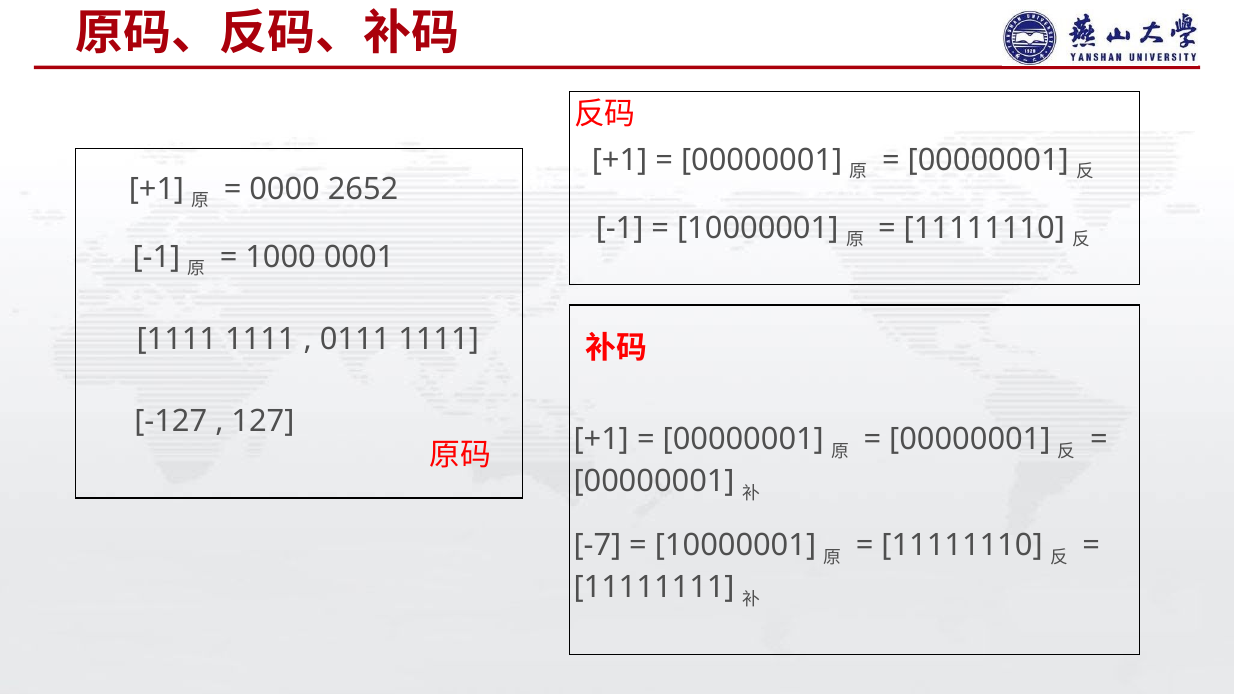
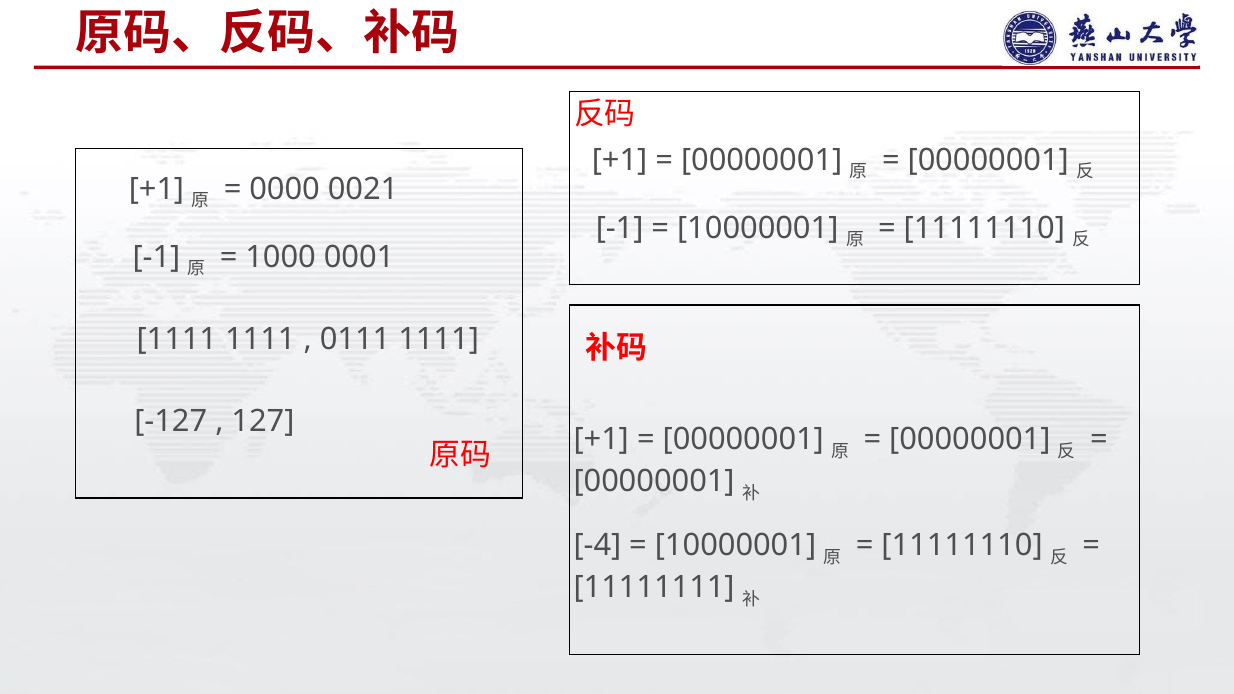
2652: 2652 -> 0021 (363, 189)
-7: -7 -> -4 (597, 546)
